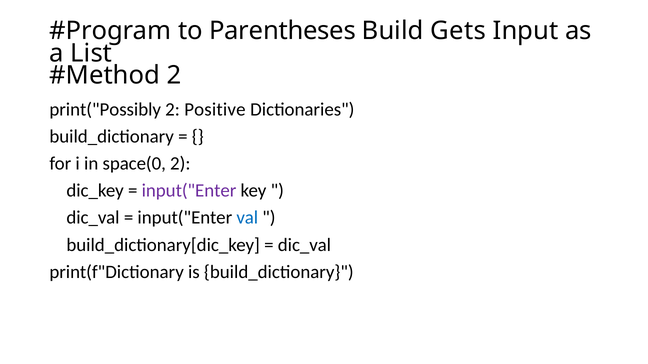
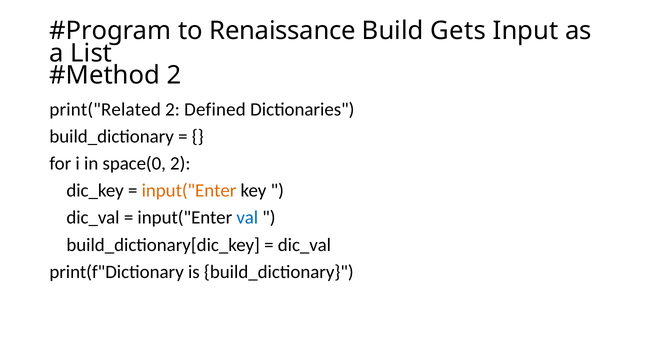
Parentheses: Parentheses -> Renaissance (283, 31)
print("Possibly: print("Possibly -> print("Related (105, 110)
Positive: Positive -> Defined (215, 110)
input("Enter colour: purple -> orange (189, 191)
